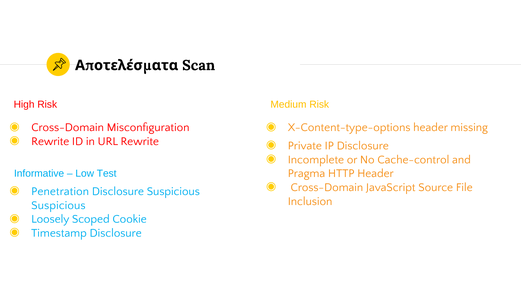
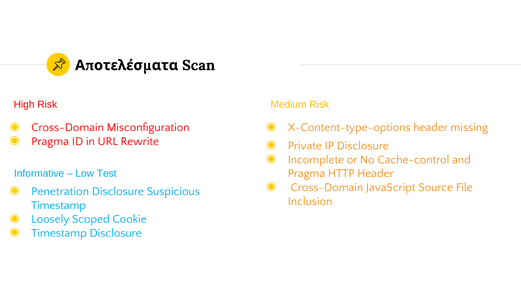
Rewrite: Rewrite -> Pragma (50, 141)
Suspicious: Suspicious -> Timestamp (59, 205)
